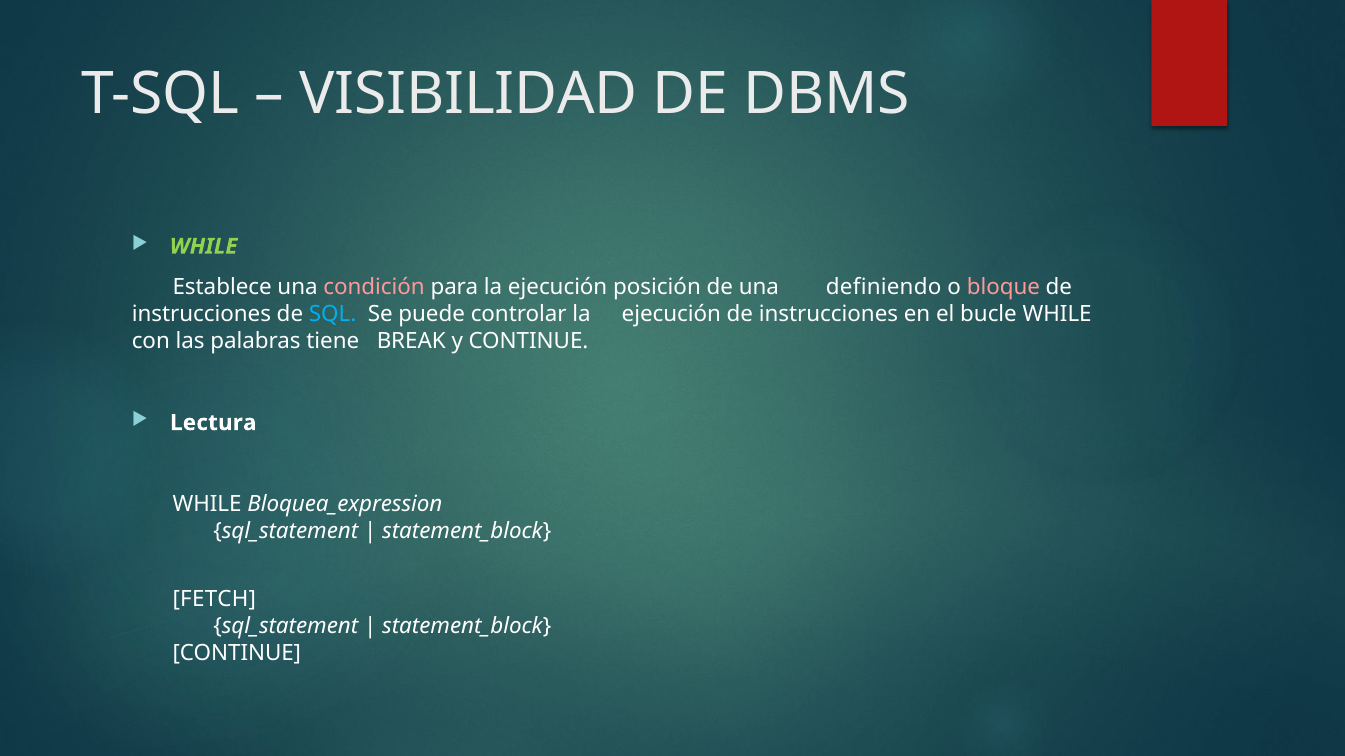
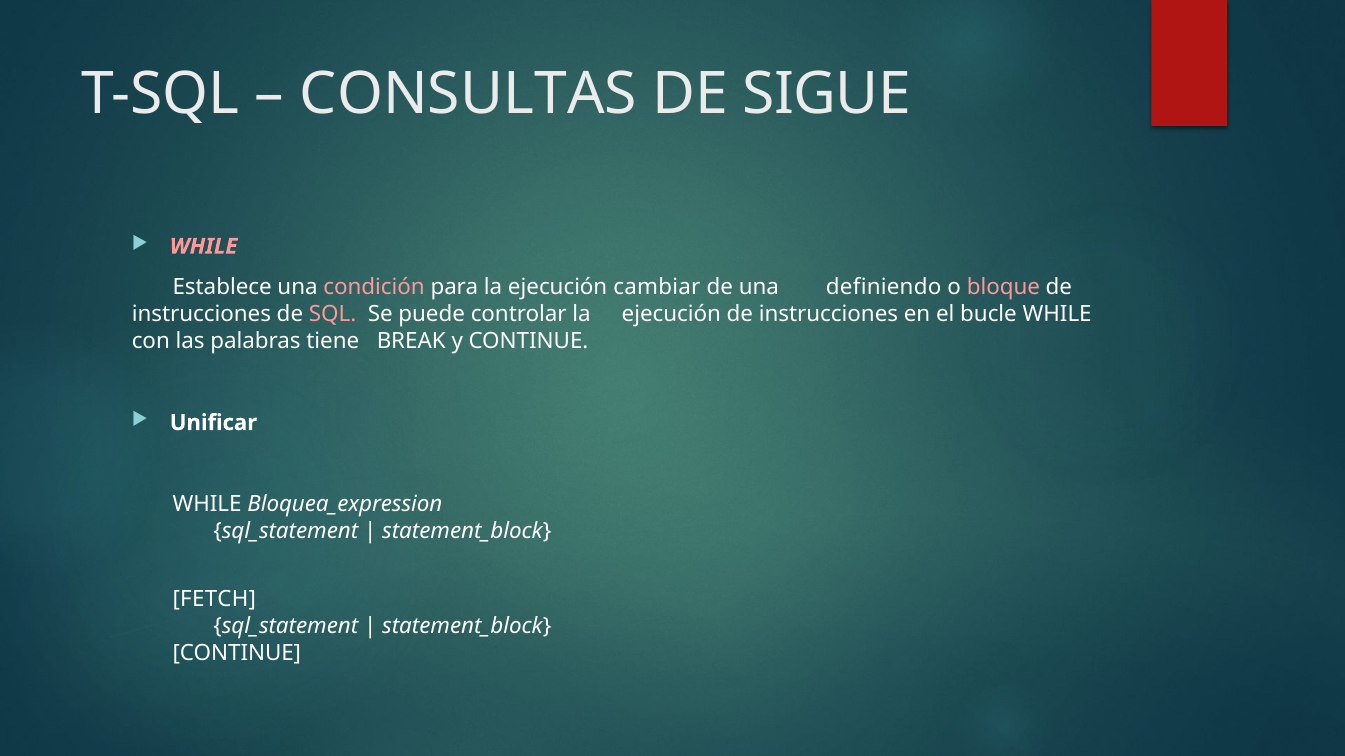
VISIBILIDAD: VISIBILIDAD -> CONSULTAS (469, 94)
DBMS: DBMS -> SIGUE (827, 94)
WHILE colour: light green -> pink (204, 247)
posición: posición -> cambiar (657, 287)
SQL colour: light blue -> pink (333, 314)
Lectura: Lectura -> Unificar (213, 423)
